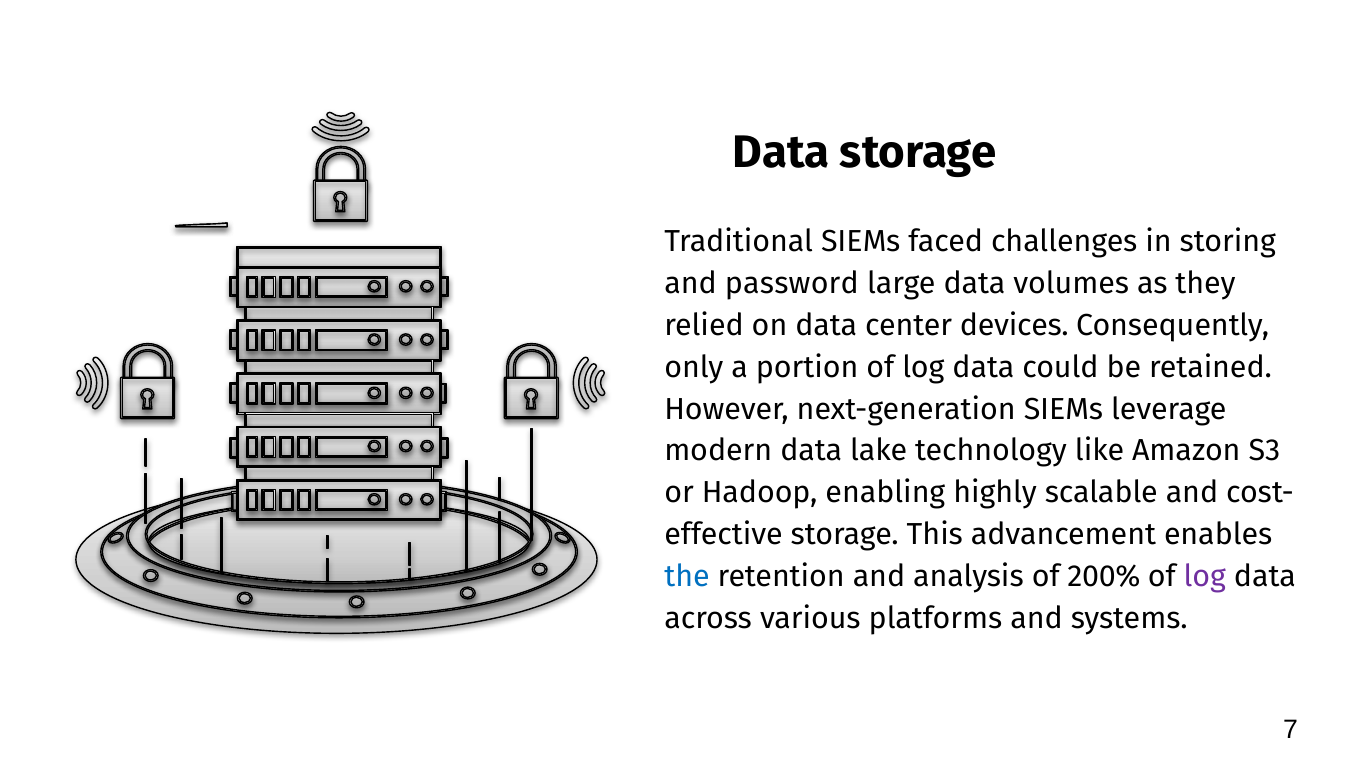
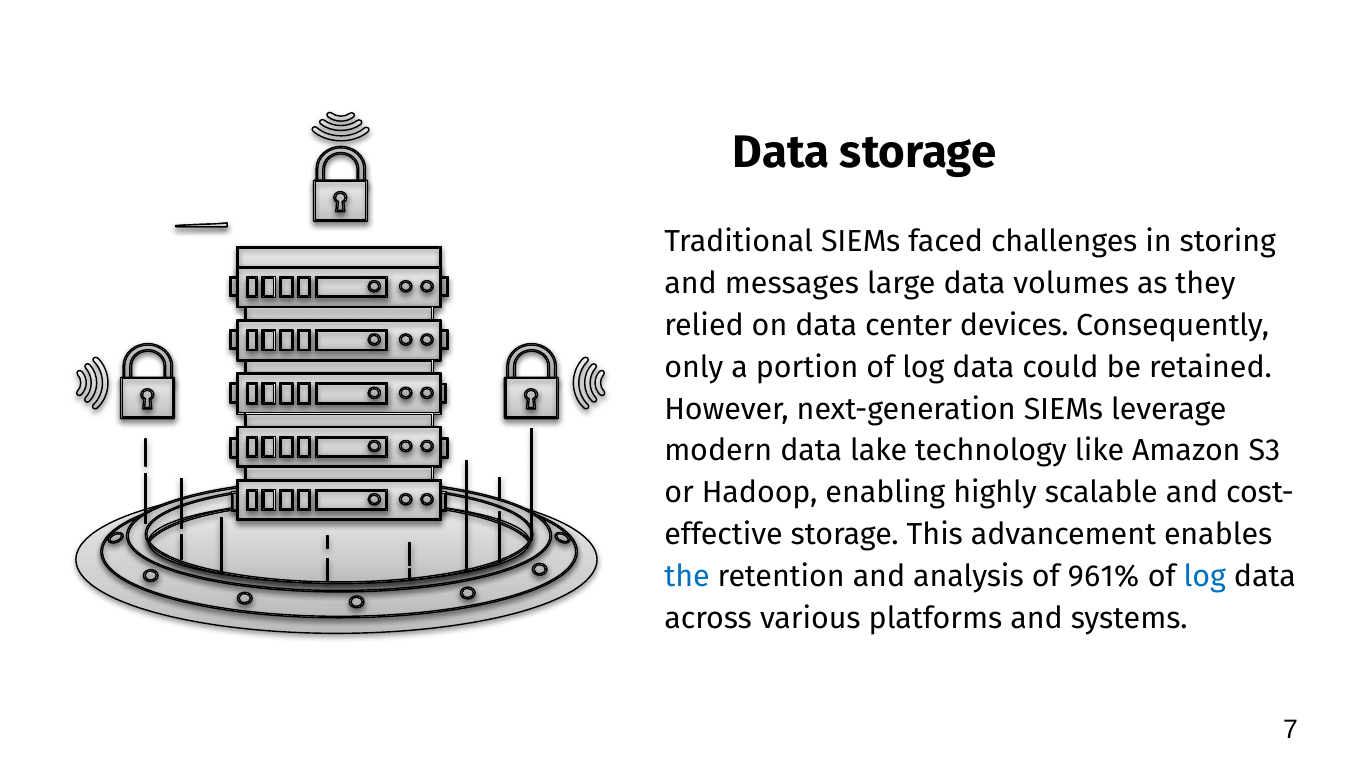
password: password -> messages (792, 283)
200%: 200% -> 961% (1104, 577)
log colour: purple -> blue (1205, 577)
